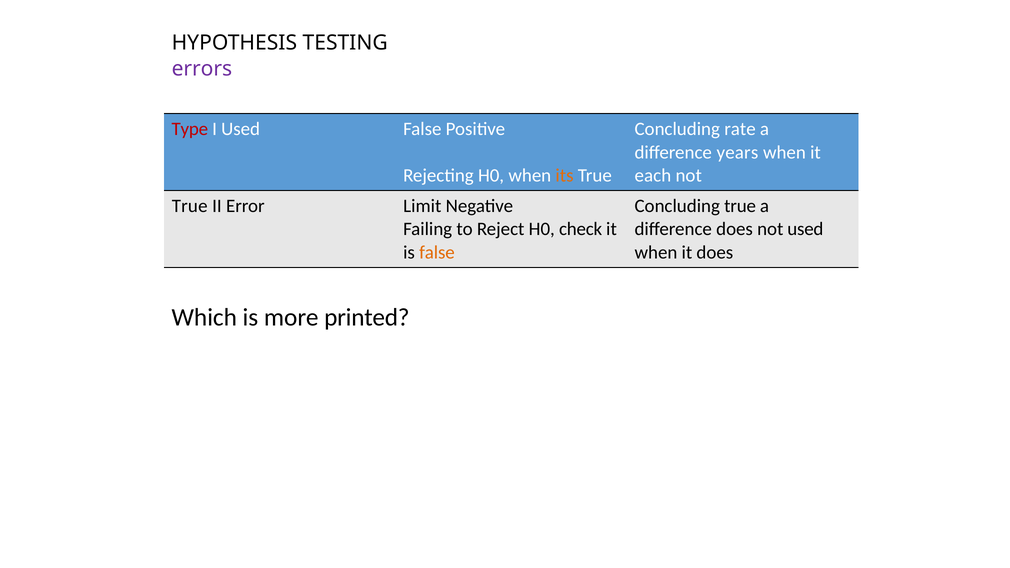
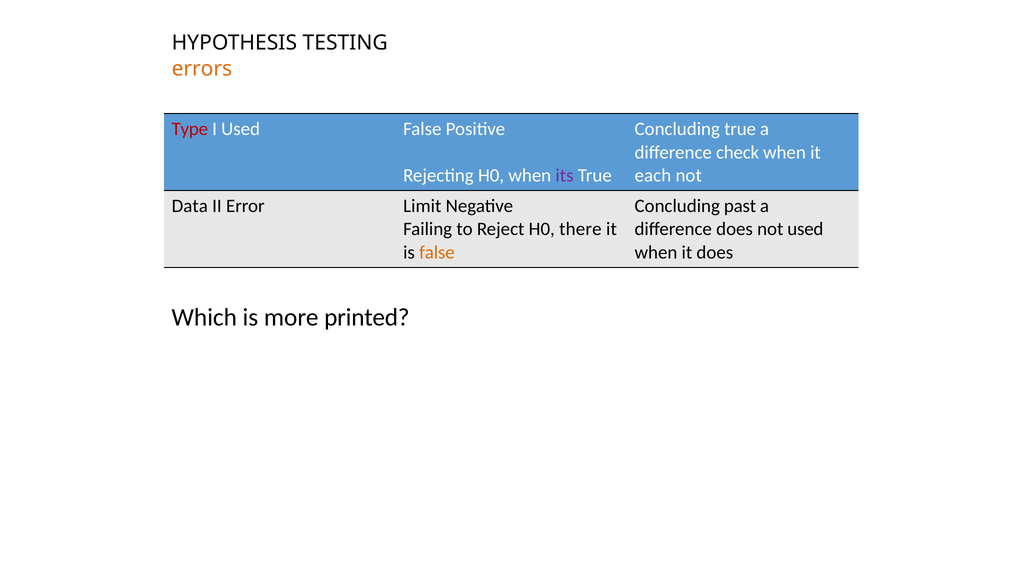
errors colour: purple -> orange (202, 69)
Concluding rate: rate -> true (740, 129)
years: years -> check (738, 152)
its colour: orange -> purple (565, 175)
True: True -> Data (190, 206)
Concluding true: true -> past (740, 206)
check: check -> there (580, 229)
